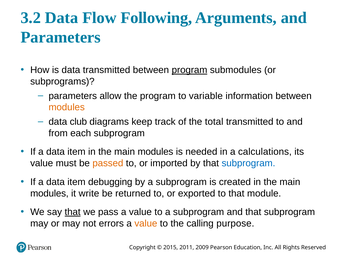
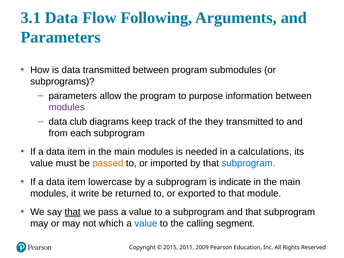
3.2: 3.2 -> 3.1 (31, 18)
program underline: present -> none (189, 70)
variable: variable -> purpose (206, 96)
modules colour: orange -> purple (67, 107)
total: total -> they (214, 122)
debugging: debugging -> lowercase (110, 182)
created: created -> indicate (235, 182)
errors: errors -> which (111, 223)
value colour: orange -> blue (146, 223)
purpose: purpose -> segment (235, 223)
